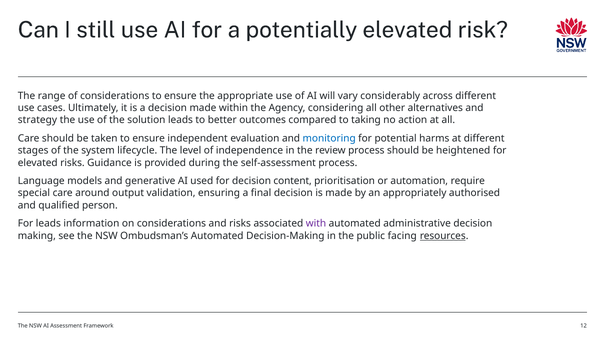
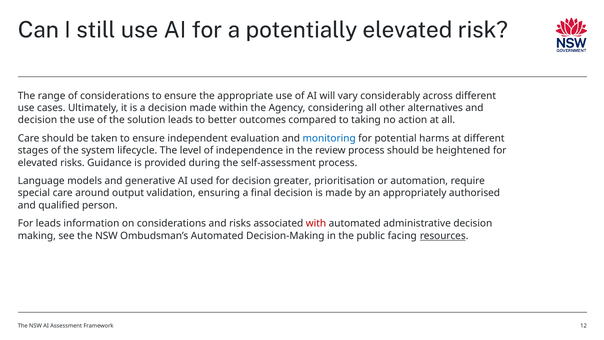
strategy: strategy -> decision (37, 120)
content: content -> greater (293, 181)
with colour: purple -> red (316, 223)
